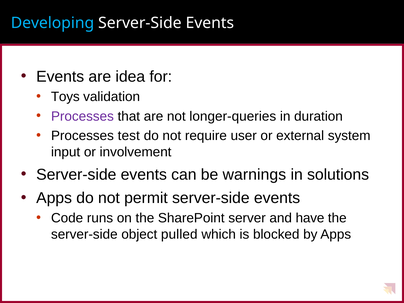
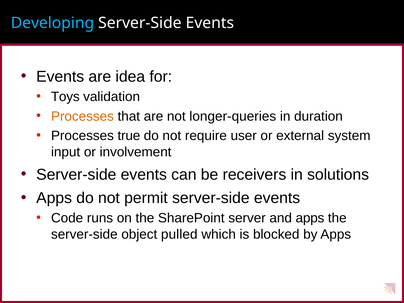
Processes colour: purple -> orange (82, 116)
test: test -> true (129, 136)
warnings: warnings -> receivers (254, 175)
and have: have -> apps (310, 218)
